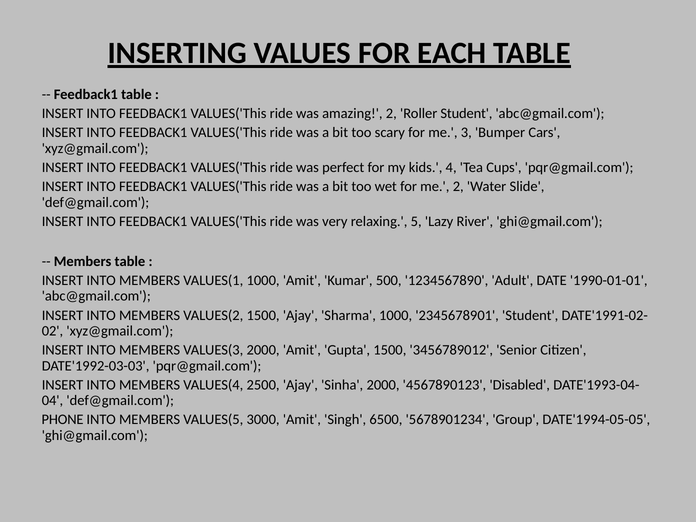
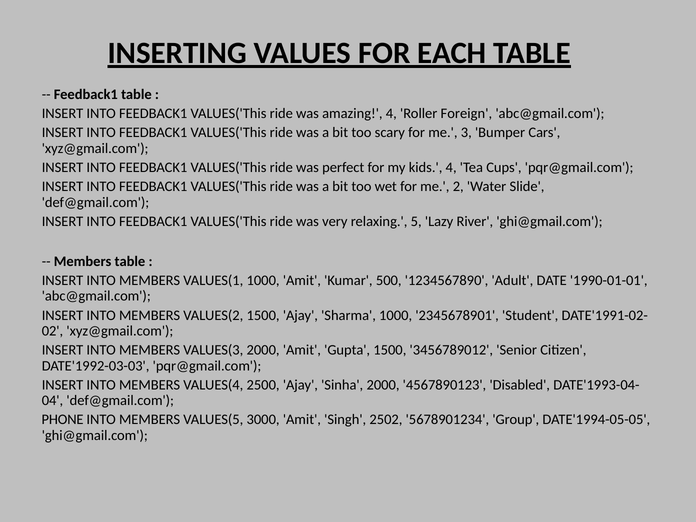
amazing 2: 2 -> 4 (391, 114)
Roller Student: Student -> Foreign (466, 114)
6500: 6500 -> 2502 (386, 420)
